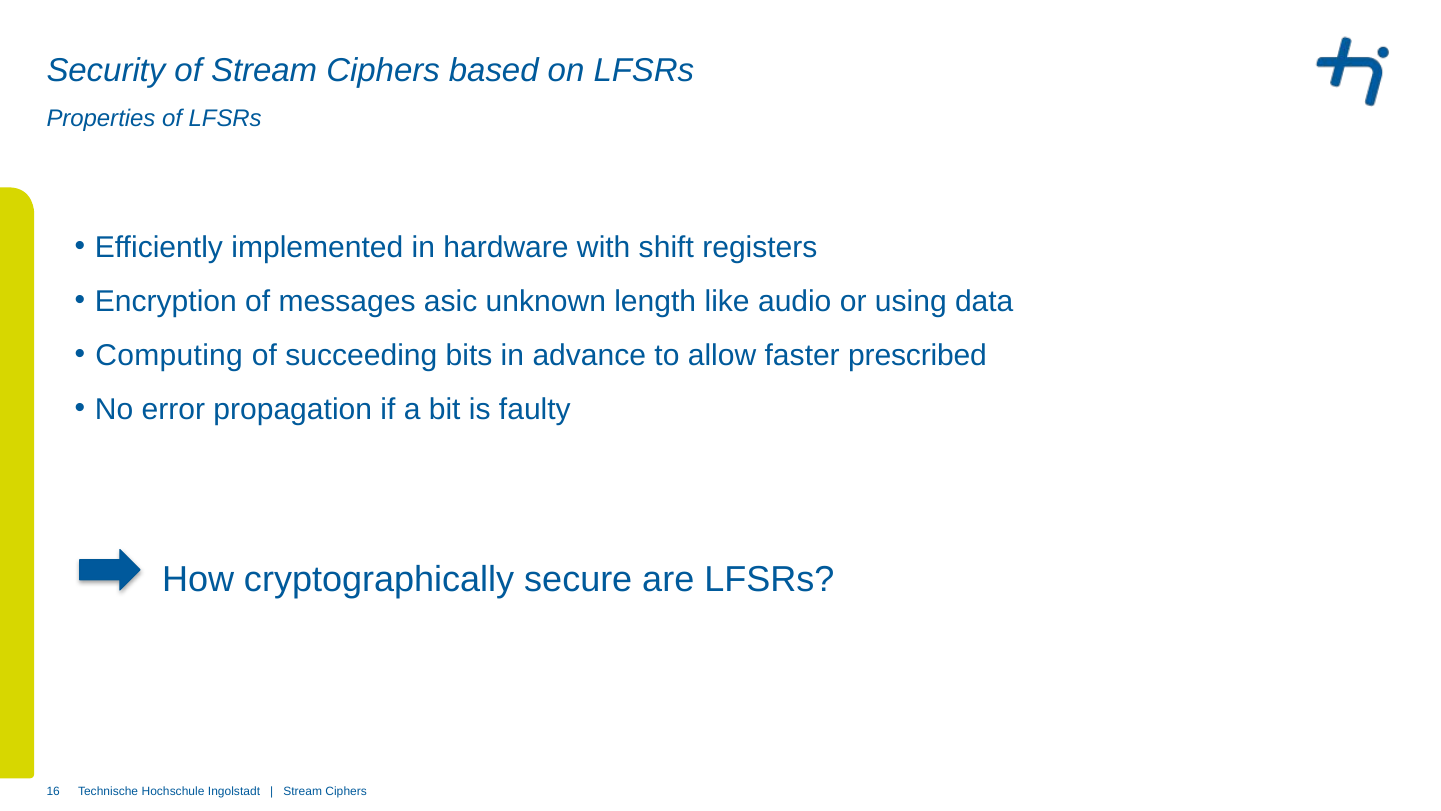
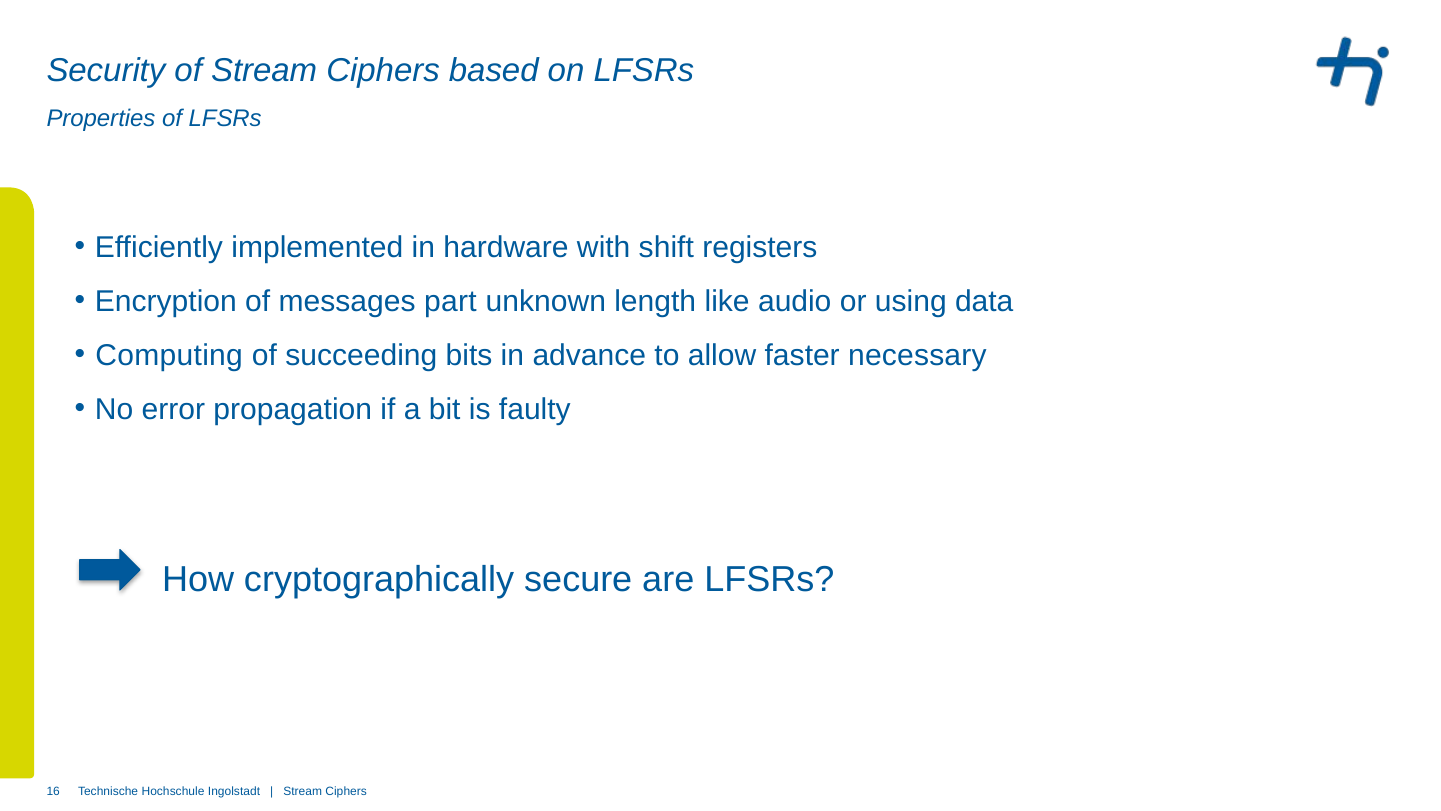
asic: asic -> part (450, 301)
prescribed: prescribed -> necessary (917, 355)
